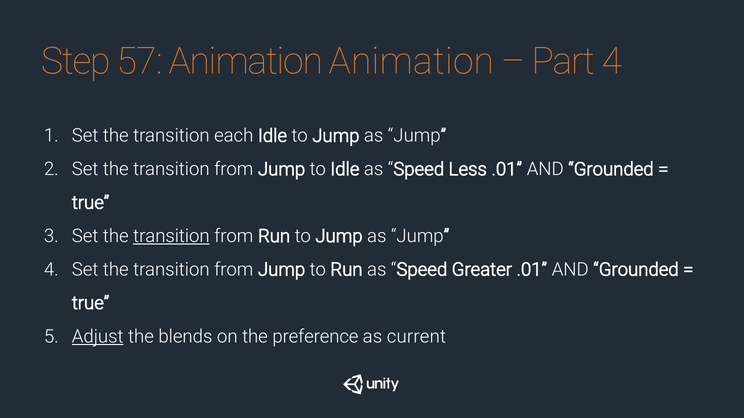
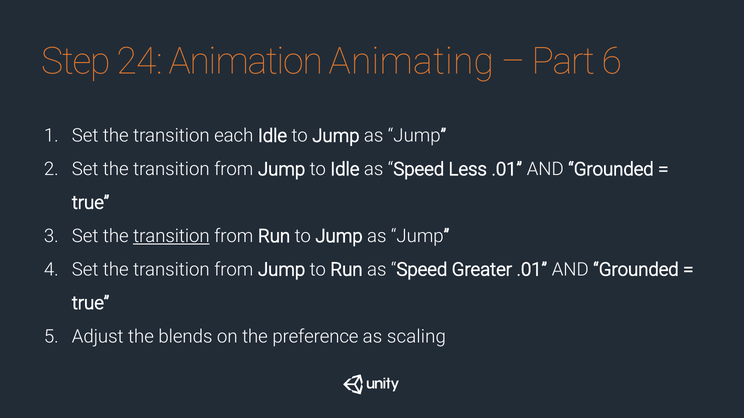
57: 57 -> 24 (140, 62)
Animation Animation: Animation -> Animating (411, 62)
Part 4: 4 -> 6 (612, 62)
Adjust underline: present -> none (98, 337)
current: current -> scaling (416, 337)
